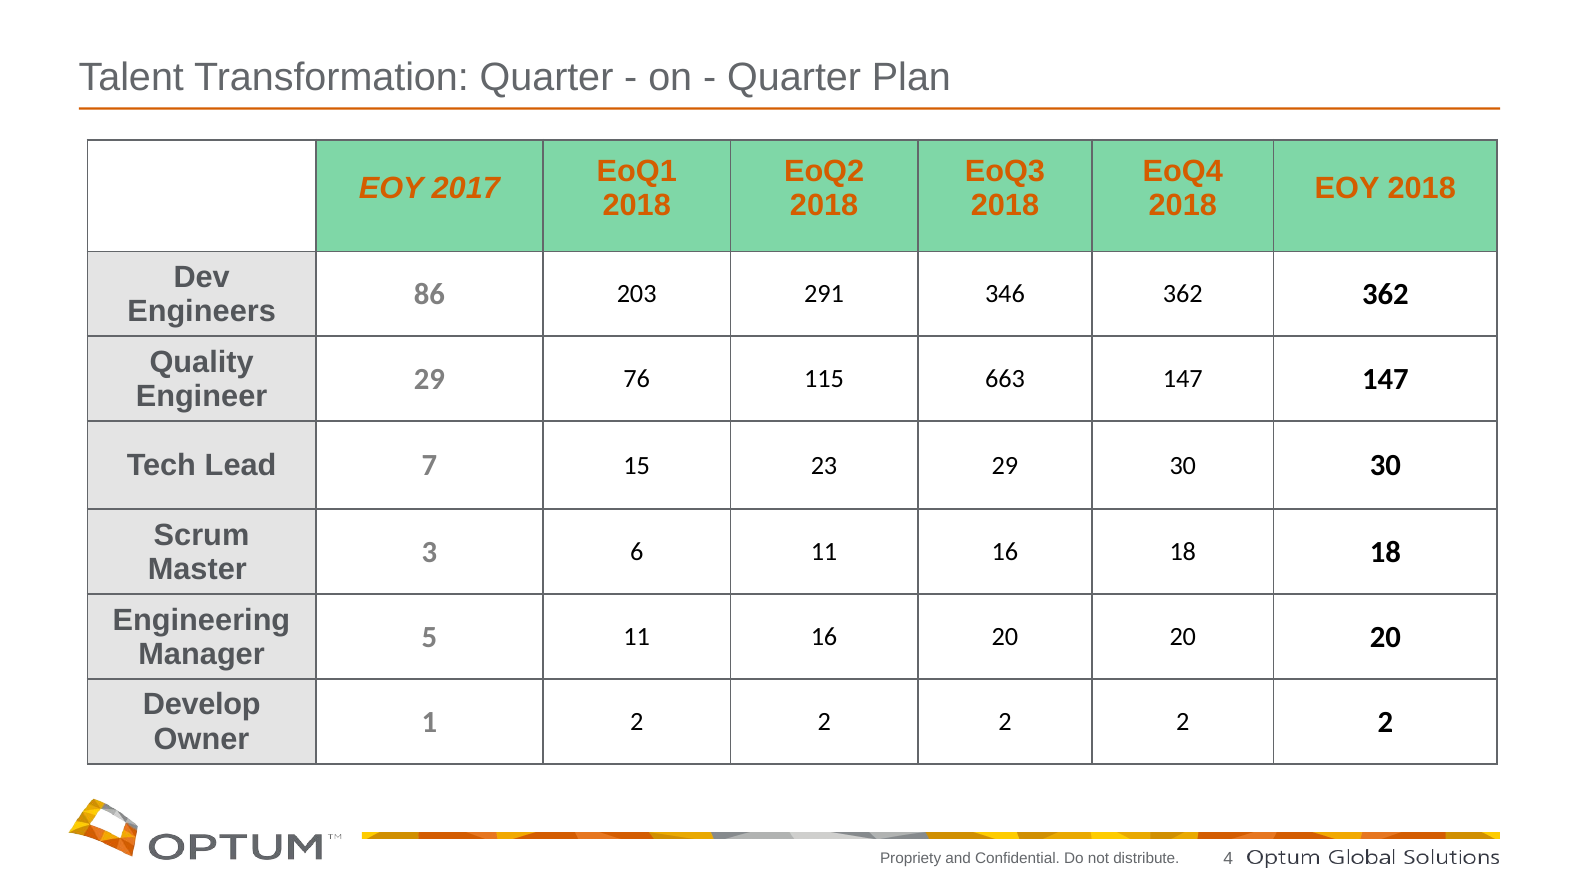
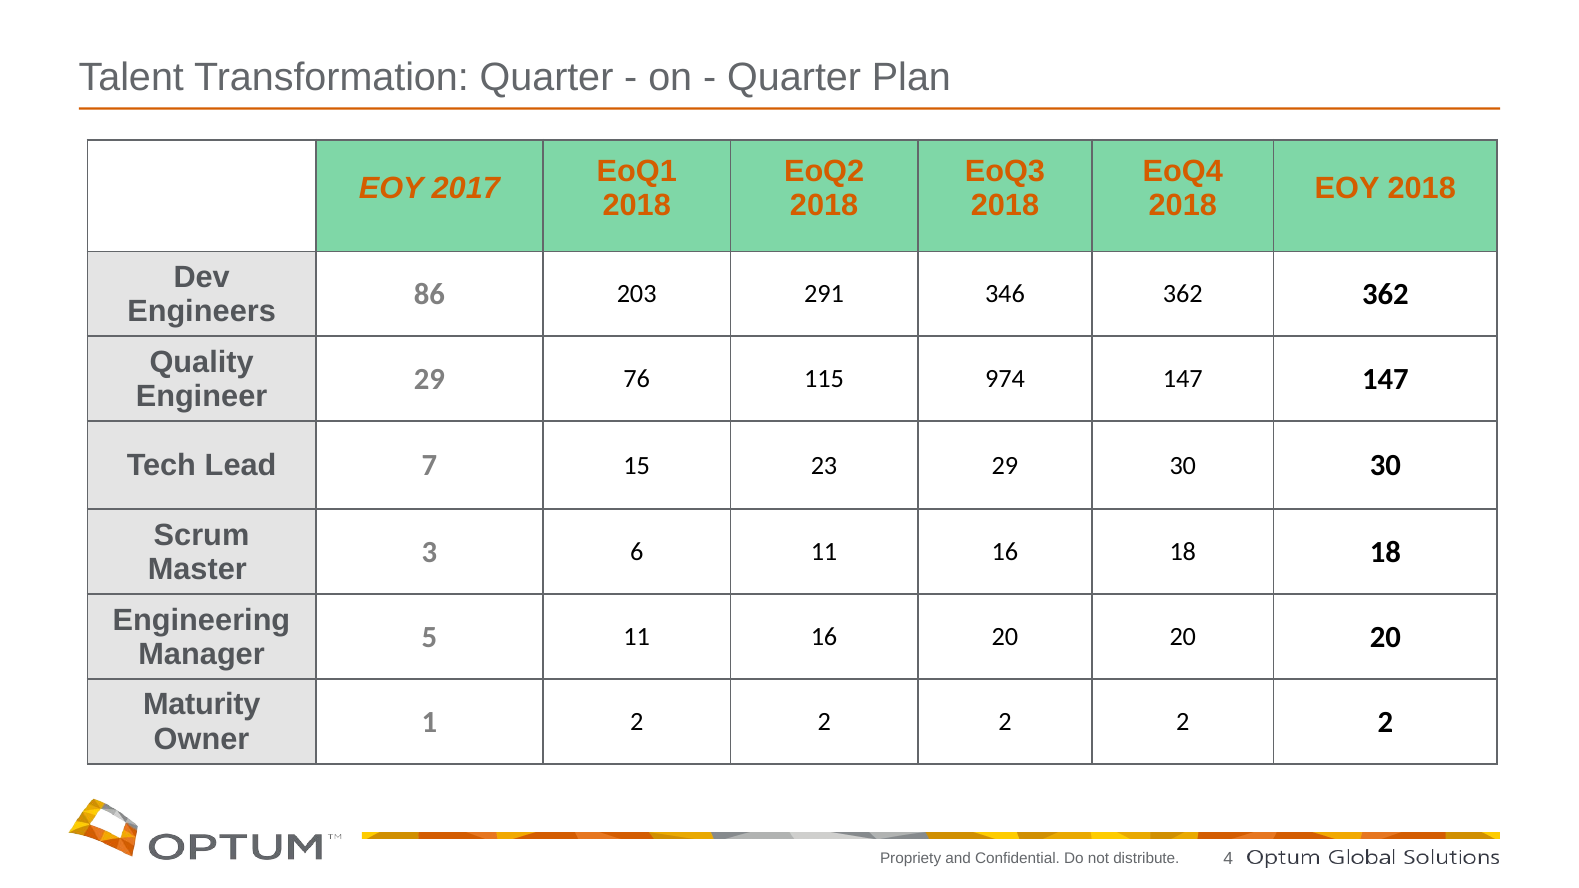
663: 663 -> 974 (1005, 379)
Develop: Develop -> Maturity (202, 705)
